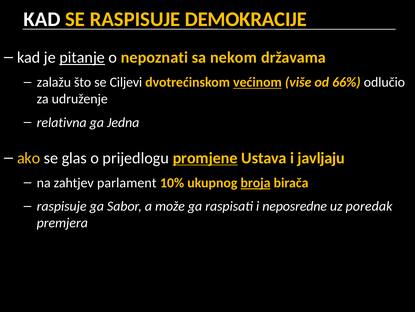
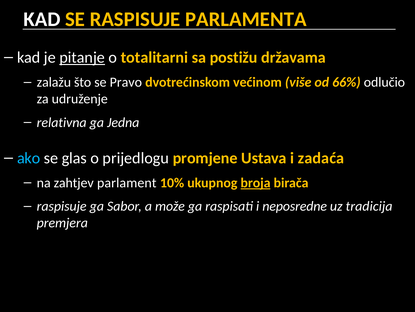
DEMOKRACIJE: DEMOKRACIJE -> PARLAMENTA (246, 19)
nepoznati: nepoznati -> totalitarni (154, 57)
nekom: nekom -> postižu (234, 57)
Ciljevi: Ciljevi -> Pravo (126, 82)
većinom underline: present -> none (257, 82)
ako colour: yellow -> light blue (29, 158)
promjene underline: present -> none (205, 158)
javljaju: javljaju -> zadaća (321, 158)
poredak: poredak -> tradicija (369, 206)
